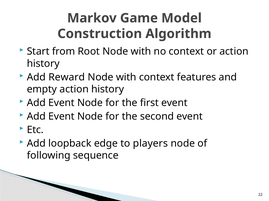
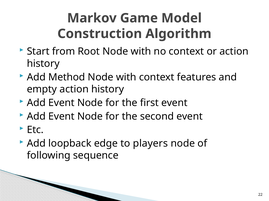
Reward: Reward -> Method (67, 77)
